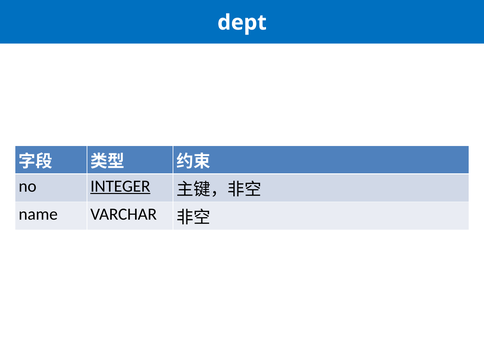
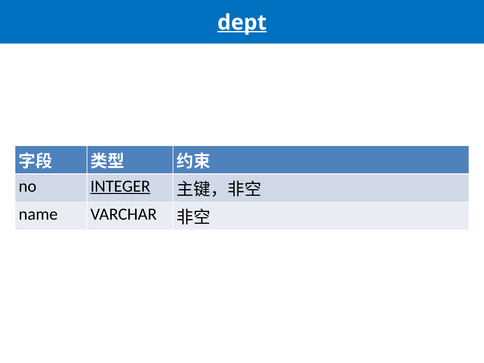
dept underline: none -> present (242, 23)
